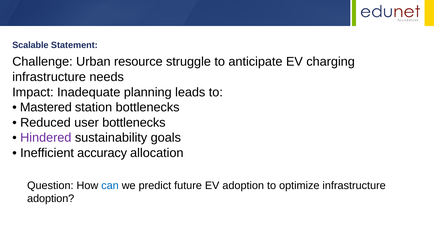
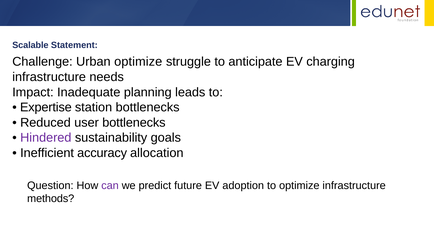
Urban resource: resource -> optimize (138, 62)
Mastered: Mastered -> Expertise (46, 107)
can colour: blue -> purple (110, 186)
adoption: adoption -> methods (51, 199)
